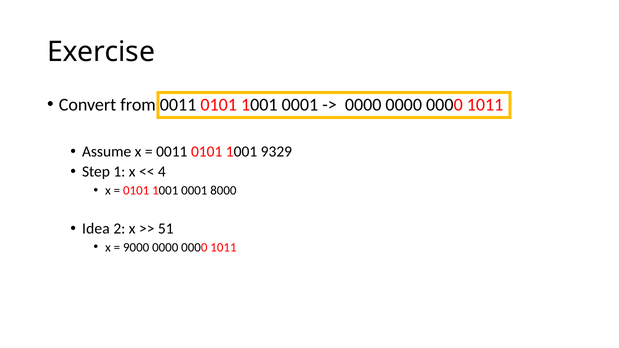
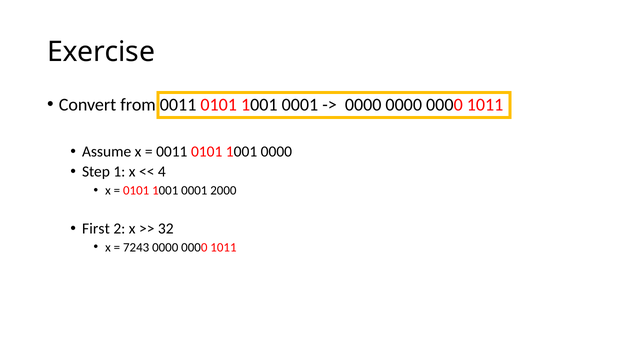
1001 9329: 9329 -> 0000 (276, 152)
8000: 8000 -> 2000 (223, 190)
Idea: Idea -> First (96, 229)
51: 51 -> 32 (166, 229)
9000: 9000 -> 7243 (136, 247)
